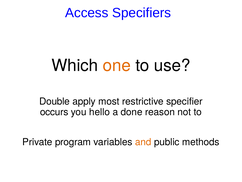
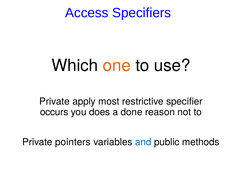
Double: Double -> Private (55, 101)
hello: hello -> does (100, 112)
program: program -> pointers (73, 142)
and colour: orange -> blue (143, 142)
